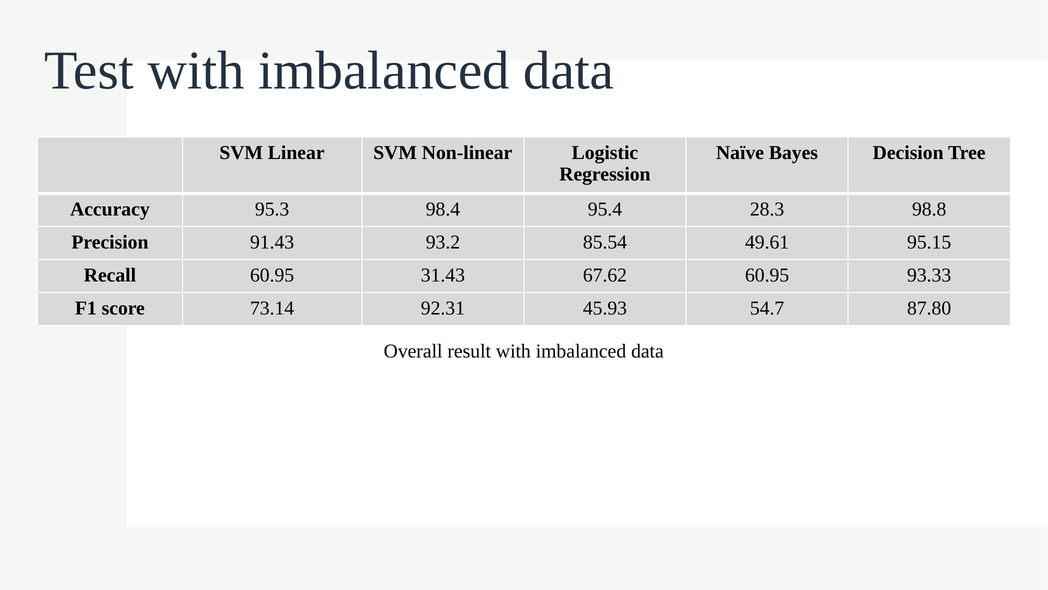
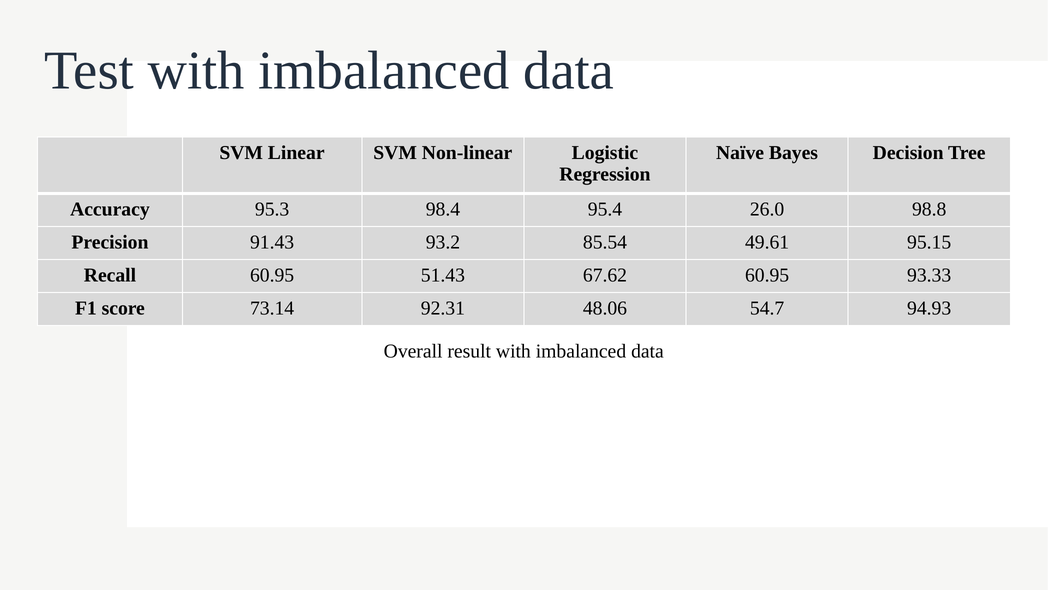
28.3: 28.3 -> 26.0 (767, 209)
31.43: 31.43 -> 51.43 (443, 275)
45.93: 45.93 -> 48.06 (605, 308)
87.80: 87.80 -> 94.93 (929, 308)
